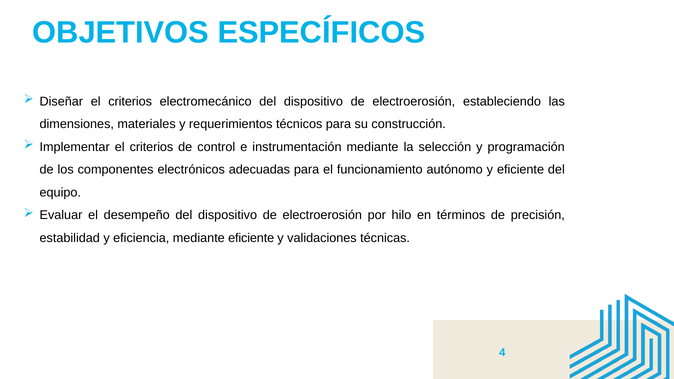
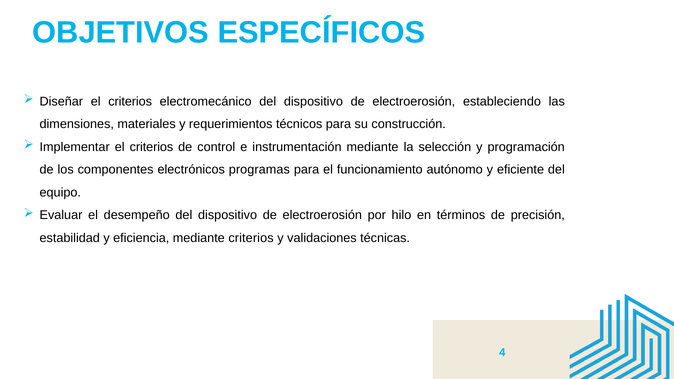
adecuadas: adecuadas -> programas (259, 170)
mediante eficiente: eficiente -> criterios (251, 238)
